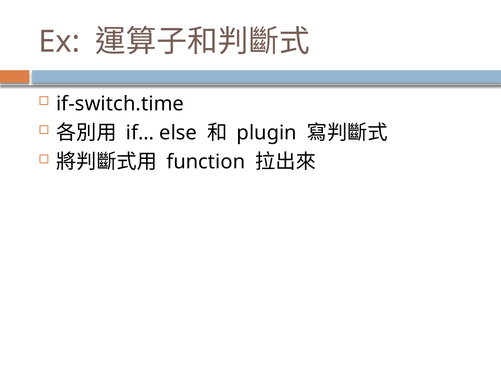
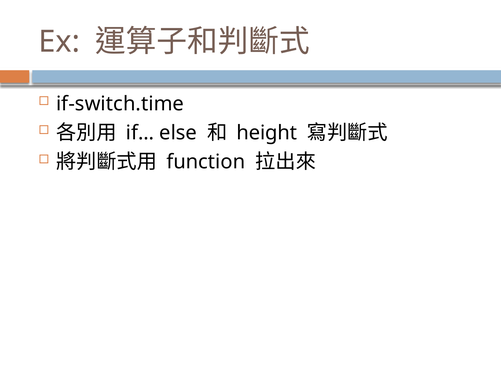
plugin: plugin -> height (267, 133)
